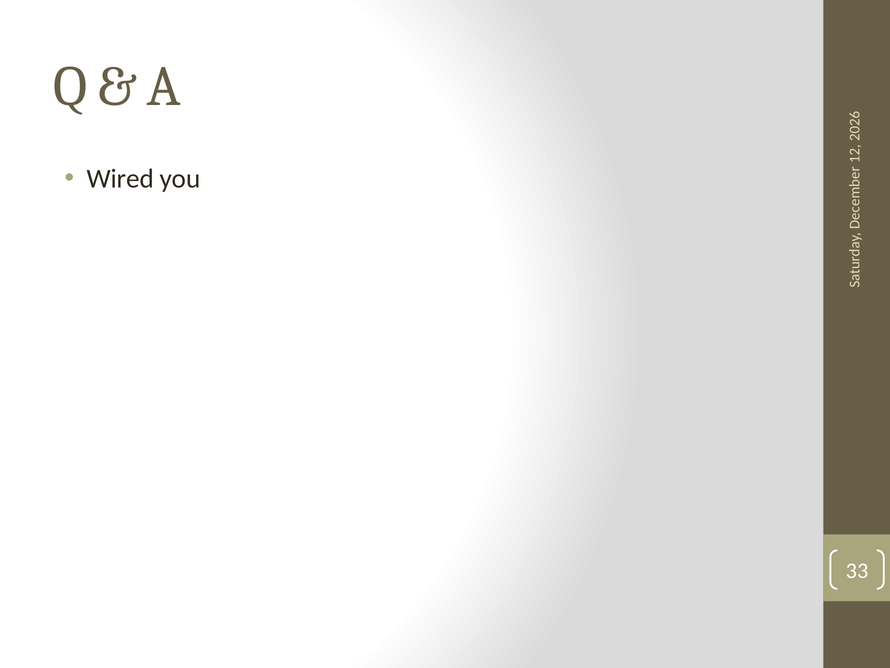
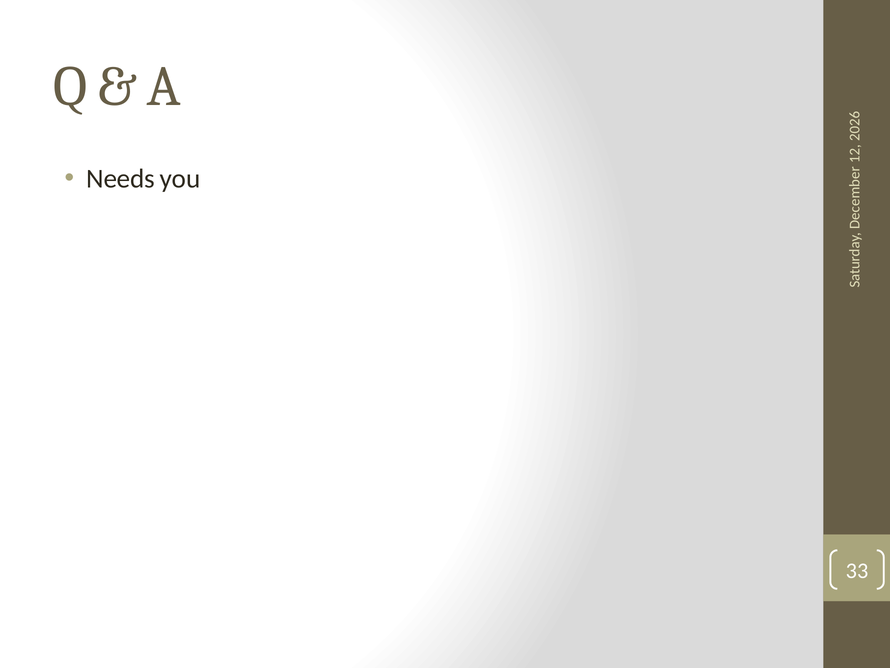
Wired: Wired -> Needs (120, 178)
